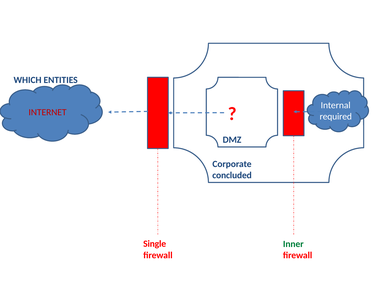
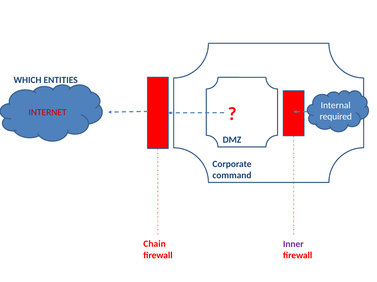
concluded: concluded -> command (232, 176)
Single: Single -> Chain (155, 245)
Inner colour: green -> purple (293, 245)
